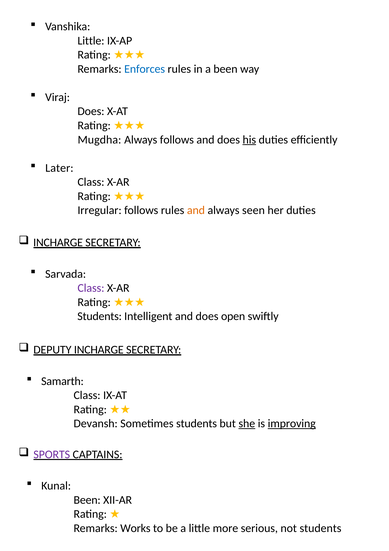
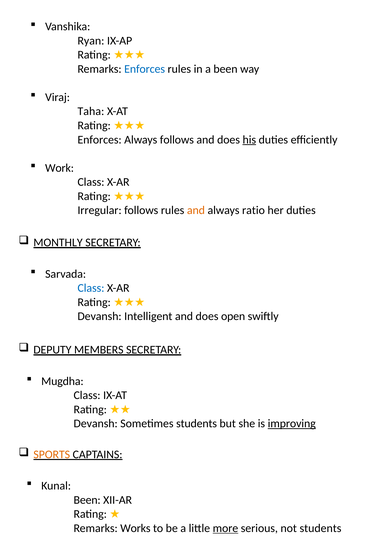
Little: Little -> Ryan (91, 41)
Does: Does -> Taha (91, 111)
Mugdha: Mugdha -> Enforces (100, 140)
Later: Later -> Work (60, 168)
seen: seen -> ratio (253, 210)
INCHARGE: INCHARGE -> MONTHLY (58, 242)
Class colour: purple -> blue (91, 288)
Students: Students -> Devansh (100, 316)
DEPUTY INCHARGE: INCHARGE -> MEMBERS (99, 349)
Samarth: Samarth -> Mugdha (62, 381)
she underline: present -> none (247, 423)
SPORTS colour: purple -> orange (52, 454)
more underline: none -> present (225, 528)
